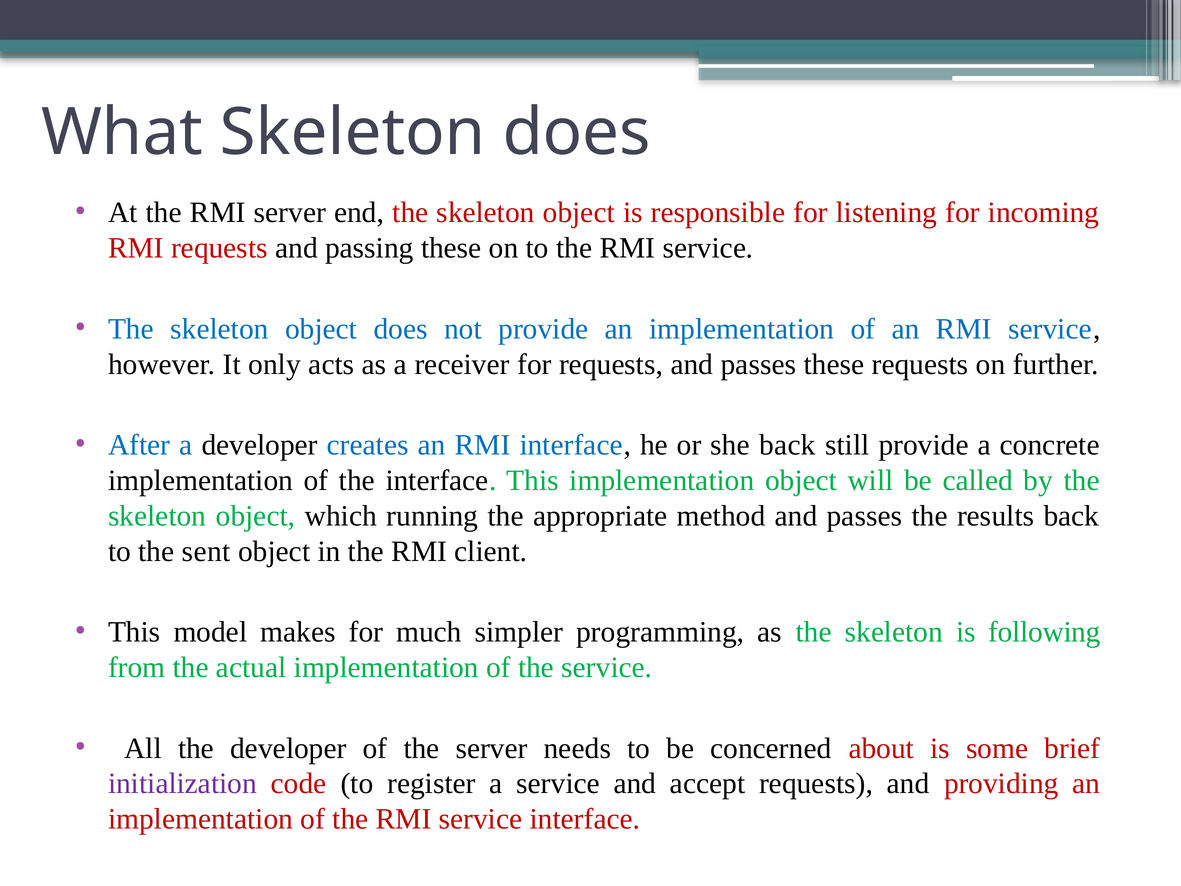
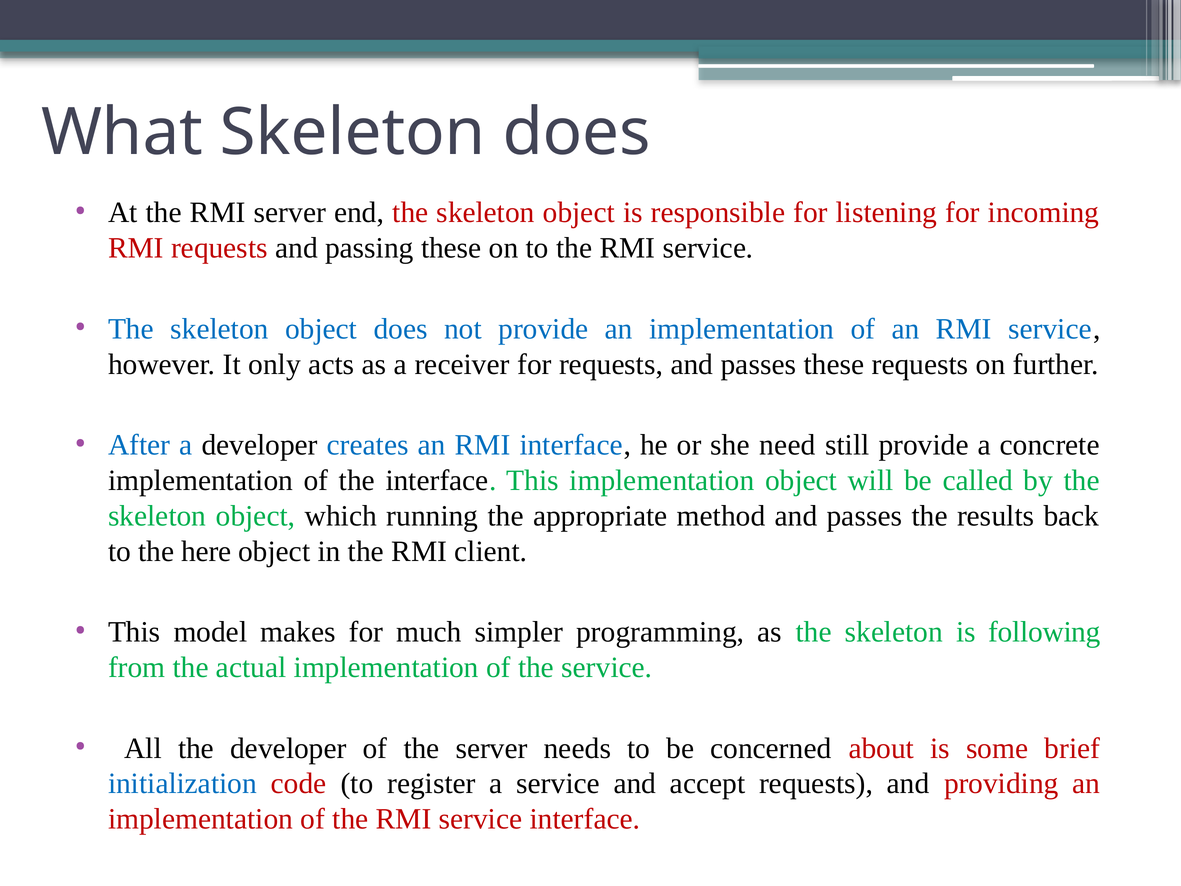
she back: back -> need (787, 445)
sent: sent -> here (206, 551)
initialization colour: purple -> blue (182, 783)
